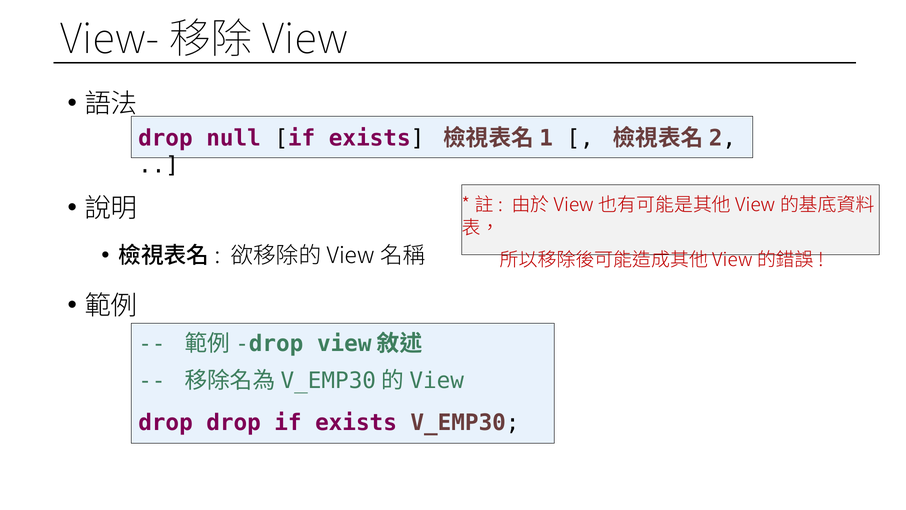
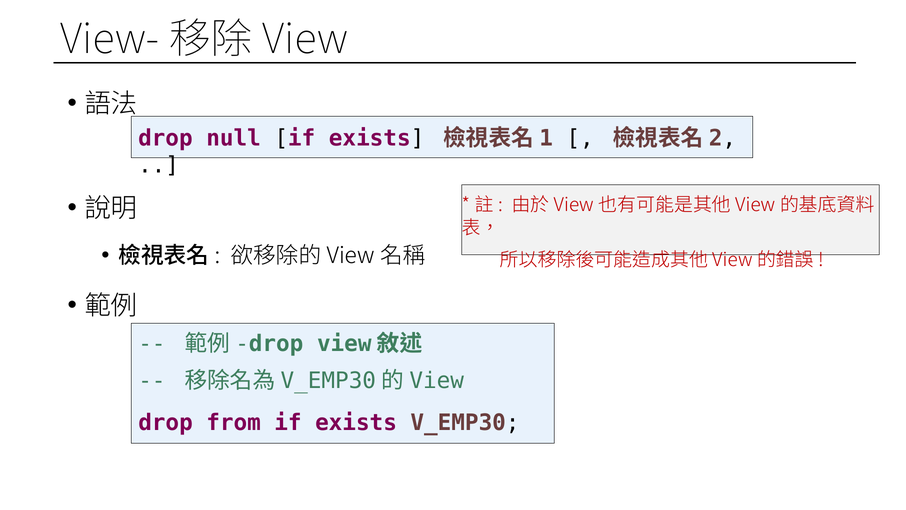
drop drop: drop -> from (234, 422)
